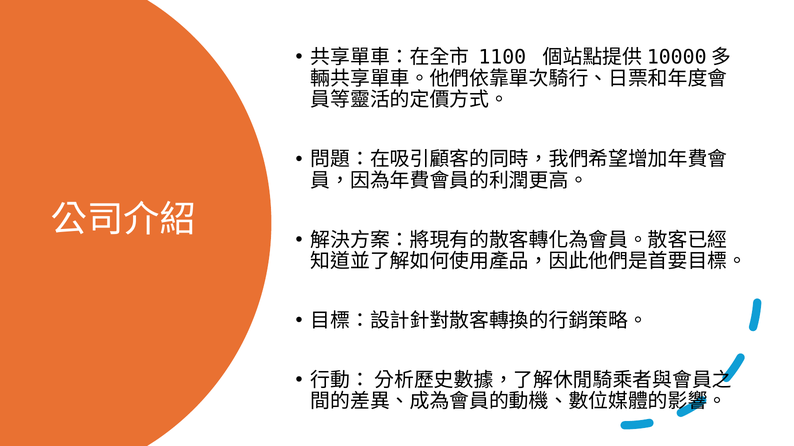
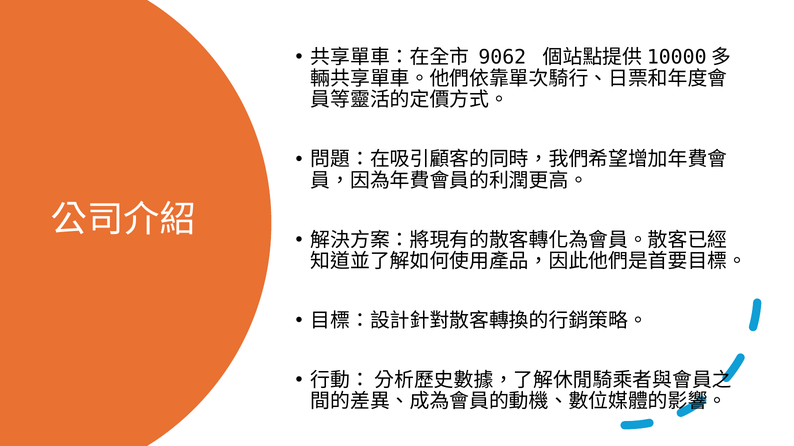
1100: 1100 -> 9062 (502, 57)
